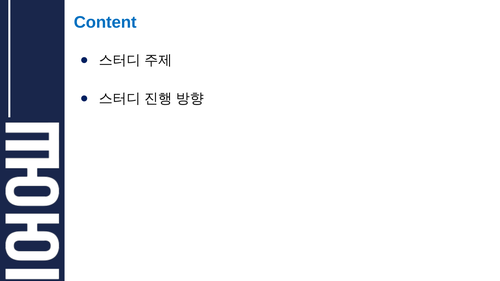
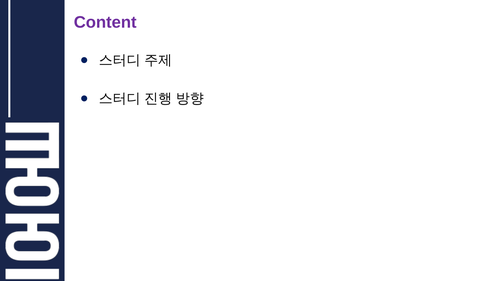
Content colour: blue -> purple (105, 22)
